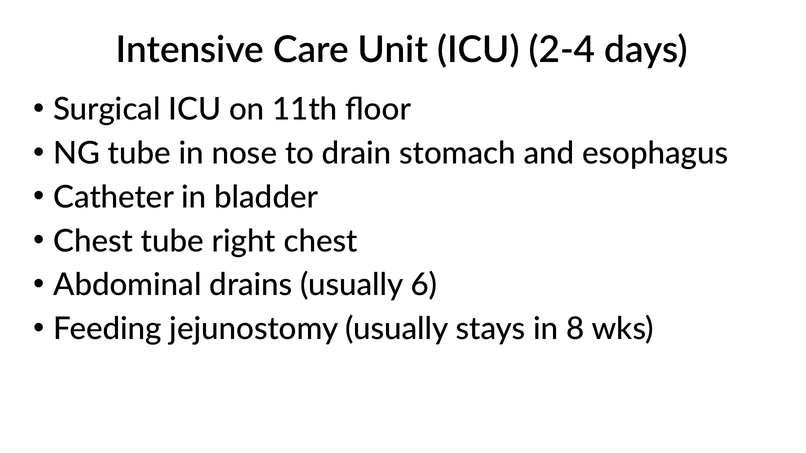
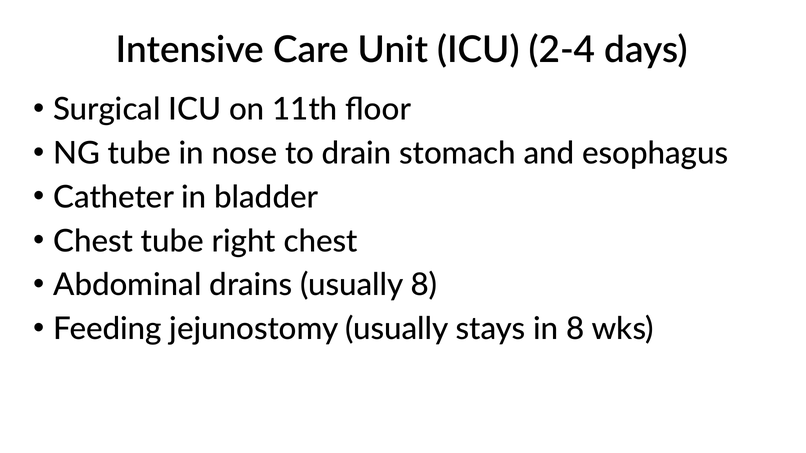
usually 6: 6 -> 8 (424, 285)
